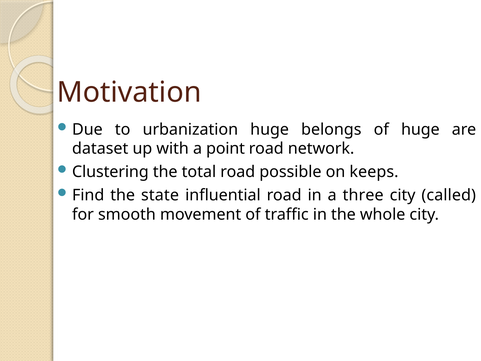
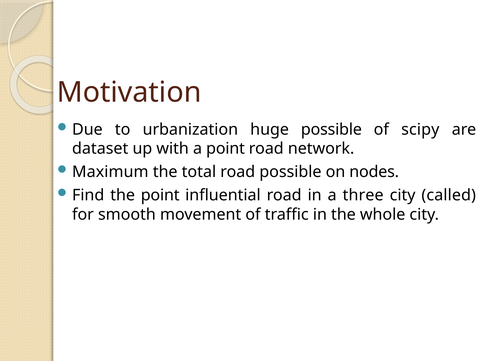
huge belongs: belongs -> possible (331, 129)
of huge: huge -> scipy (420, 129)
Clustering: Clustering -> Maximum (110, 172)
keeps: keeps -> nodes (374, 172)
the state: state -> point (160, 195)
